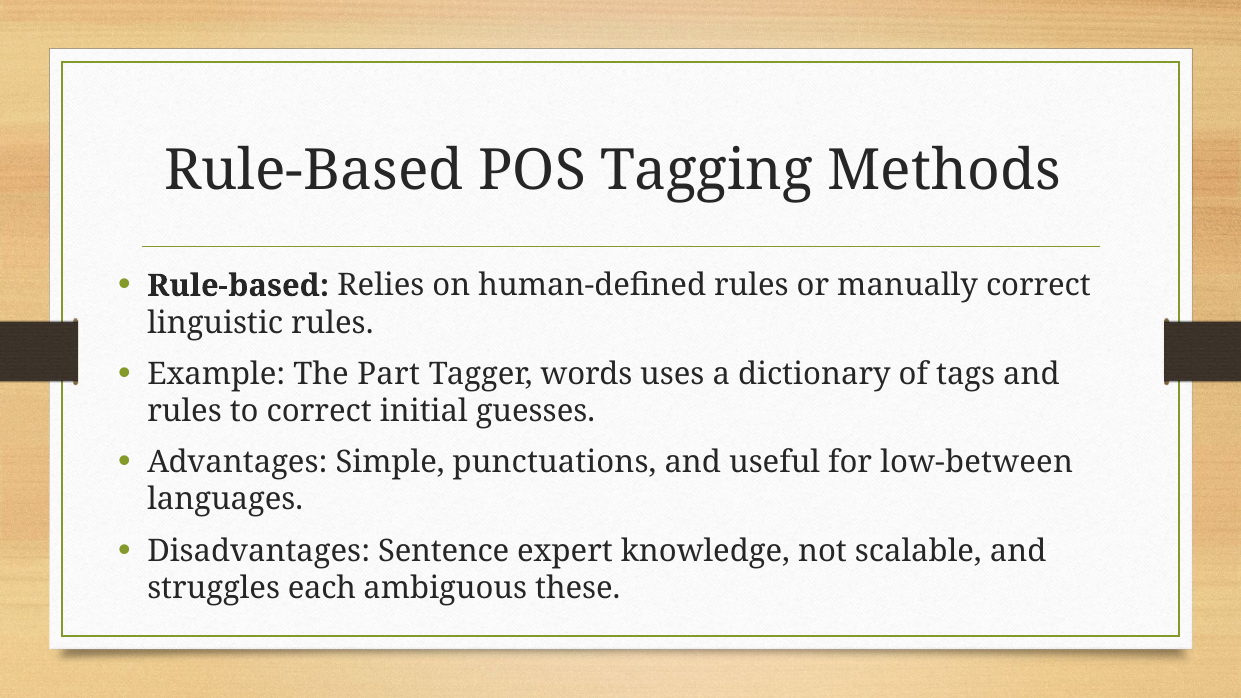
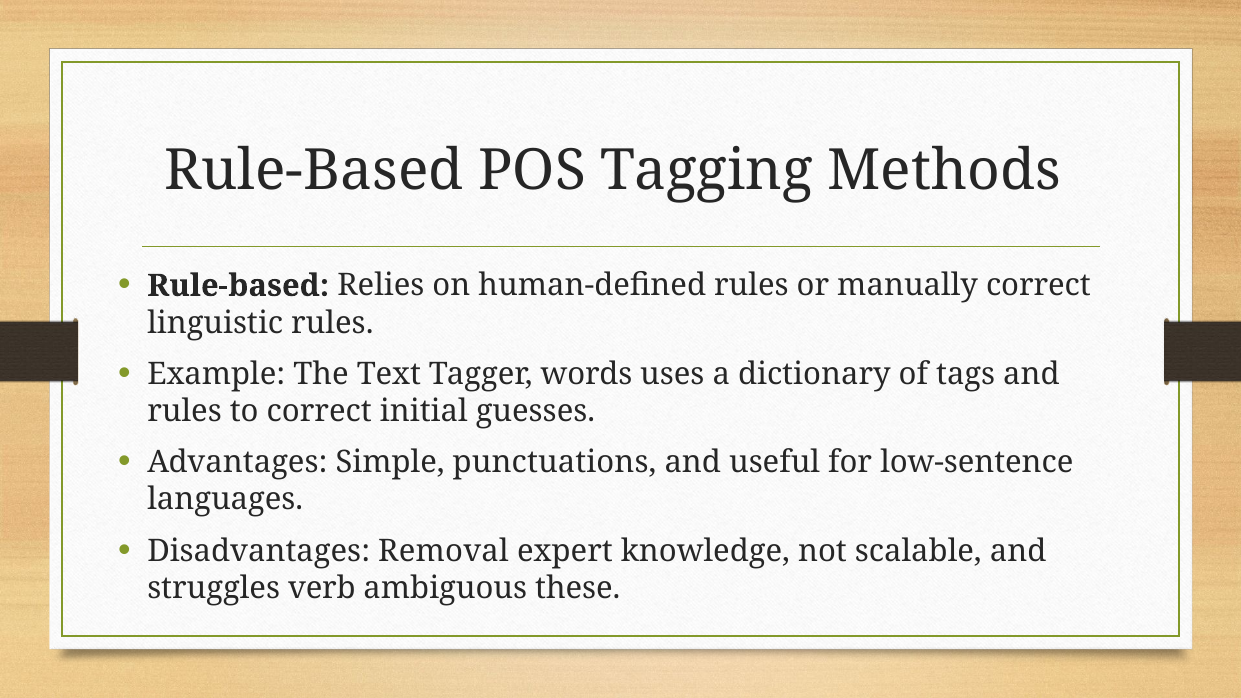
Part: Part -> Text (389, 374)
low-between: low-between -> low-sentence (977, 463)
Sentence: Sentence -> Removal (444, 551)
each: each -> verb (322, 588)
